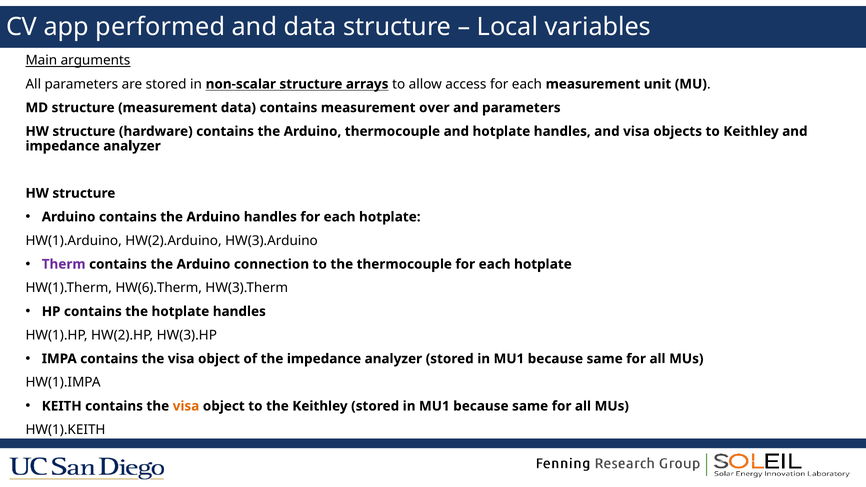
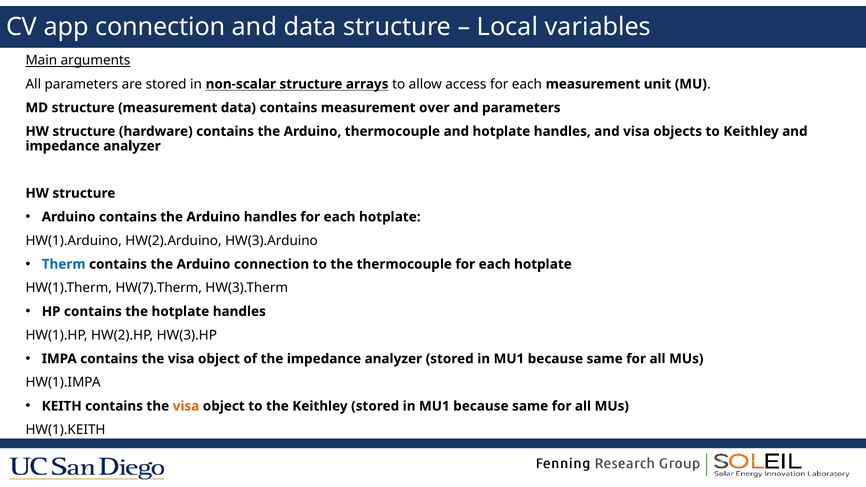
app performed: performed -> connection (160, 27)
Therm colour: purple -> blue (64, 264)
HW(6).Therm: HW(6).Therm -> HW(7).Therm (159, 288)
